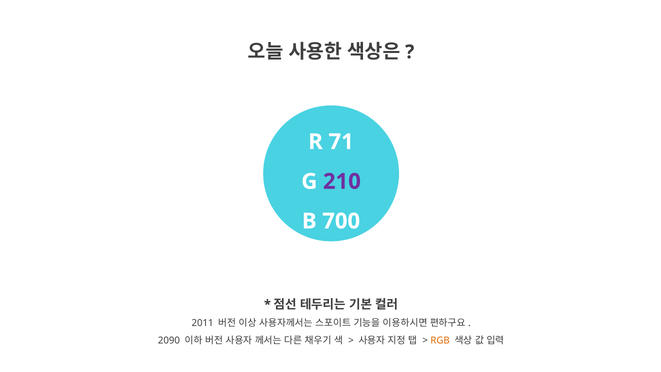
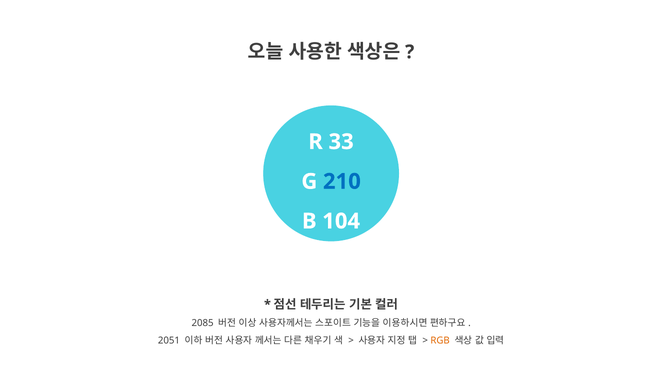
71: 71 -> 33 (341, 142)
210 colour: purple -> blue (342, 181)
700: 700 -> 104 (341, 221)
2011: 2011 -> 2085 (203, 323)
2090: 2090 -> 2051 (169, 340)
